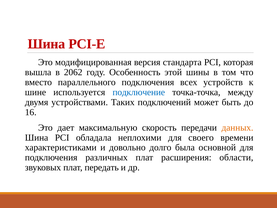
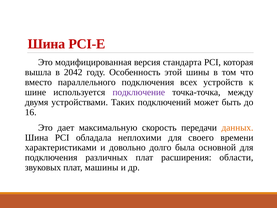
2062: 2062 -> 2042 (73, 72)
подключение colour: blue -> purple (139, 92)
передать: передать -> машины (102, 167)
